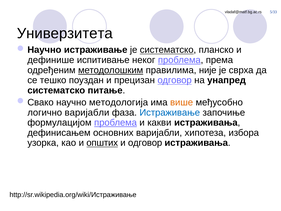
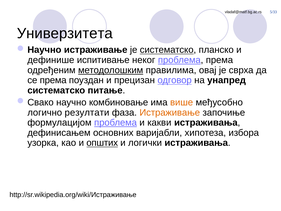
није: није -> овај (208, 70)
се тешко: тешко -> према (53, 80)
методологија: методологија -> комбиновање (119, 102)
логично варијабли: варијабли -> резултати (87, 112)
Истраживање colour: blue -> orange (170, 112)
и одговор: одговор -> логички (145, 143)
